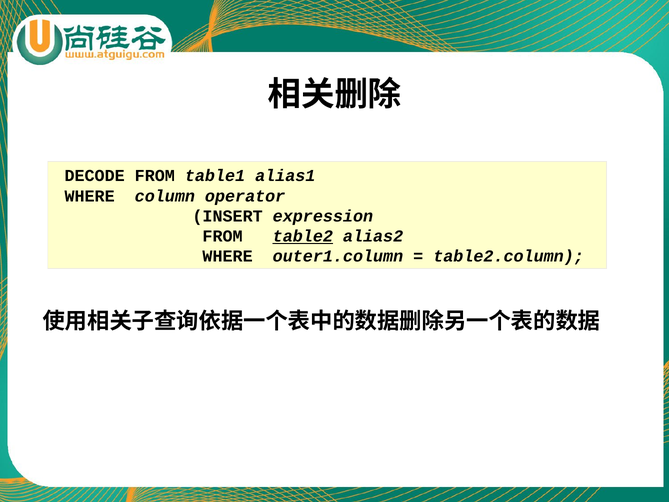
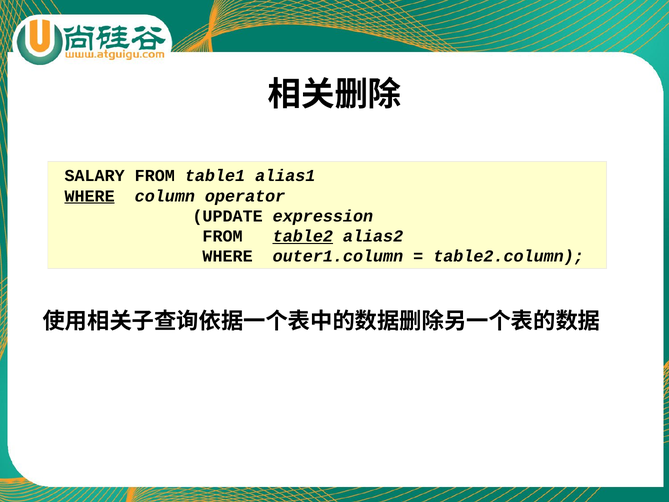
DECODE: DECODE -> SALARY (95, 176)
WHERE underline: none -> present (90, 196)
INSERT: INSERT -> UPDATE (228, 216)
